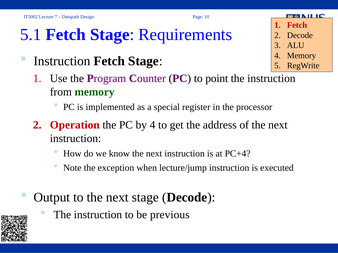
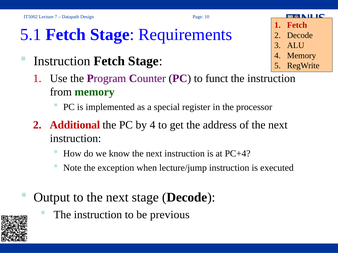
point: point -> funct (217, 79)
Operation: Operation -> Additional (75, 125)
